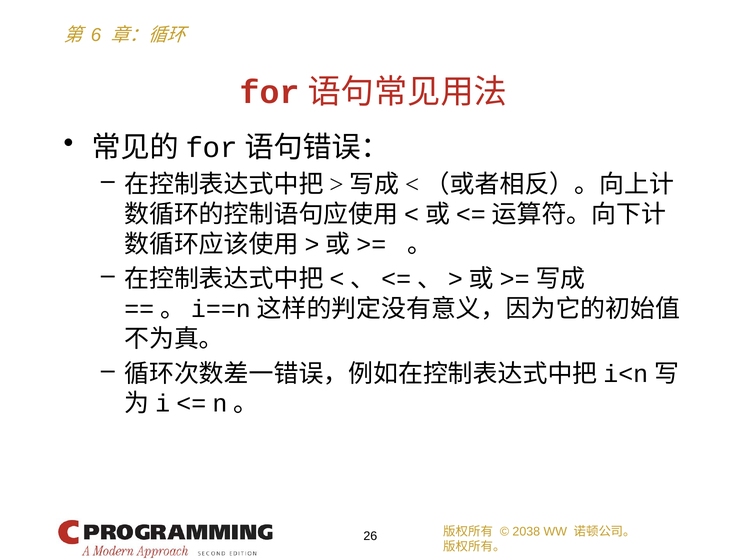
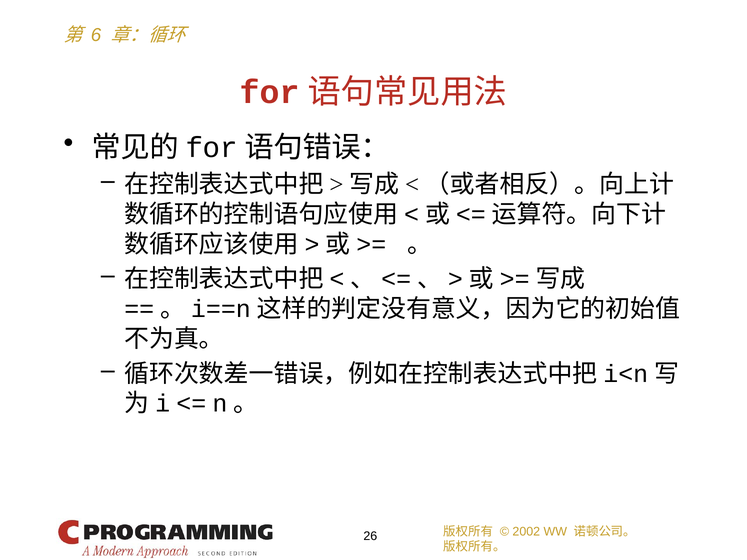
2038: 2038 -> 2002 (526, 532)
